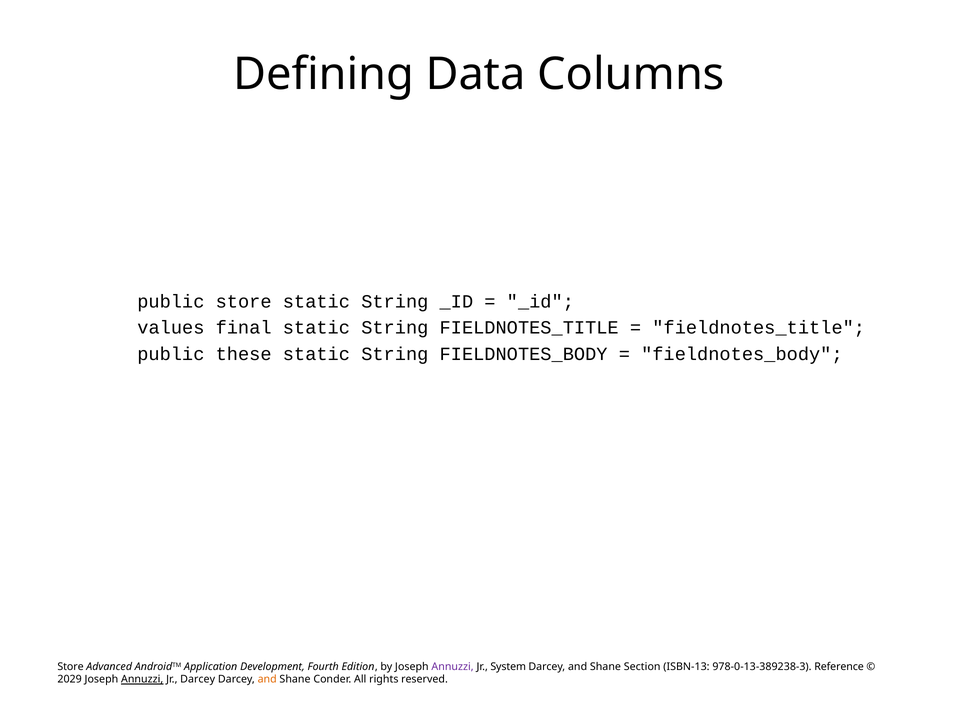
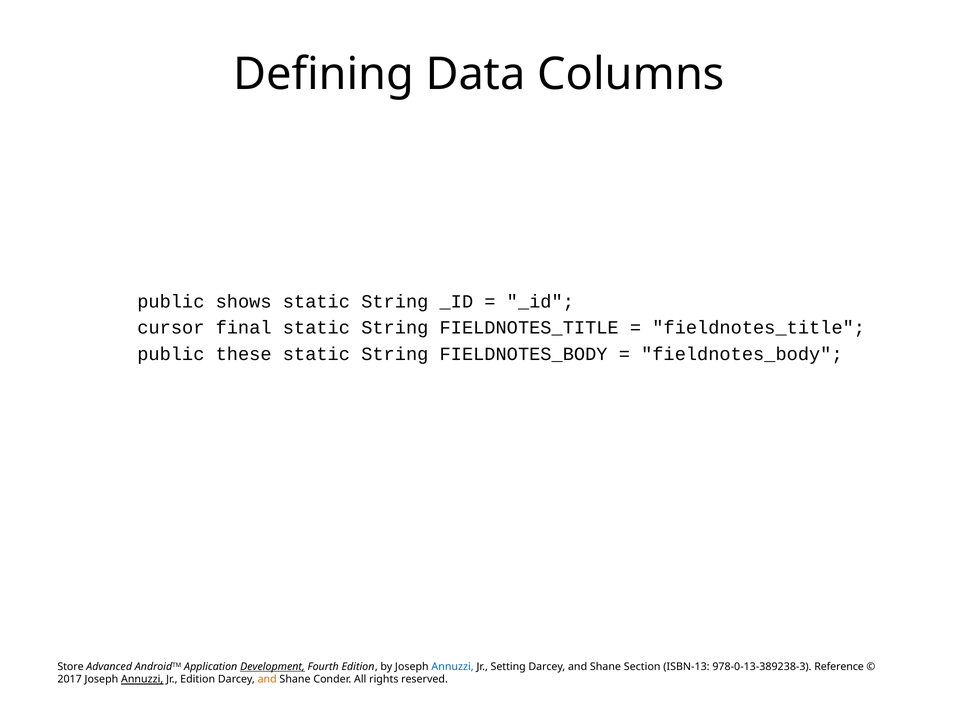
public store: store -> shows (244, 301)
values: values -> cursor (171, 328)
Development underline: none -> present (272, 666)
Annuzzi colour: purple -> blue (453, 666)
System: System -> Setting (508, 666)
2029: 2029 -> 2017 (70, 679)
Jr Darcey: Darcey -> Edition (198, 679)
